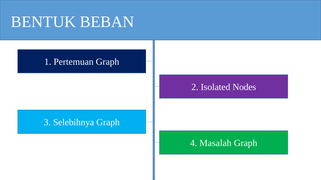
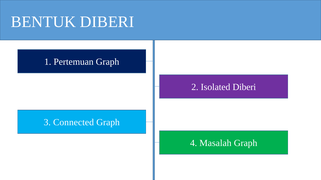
BENTUK BEBAN: BEBAN -> DIBERI (107, 22)
Isolated Nodes: Nodes -> Diberi (244, 87)
Selebihnya: Selebihnya -> Connected (74, 123)
